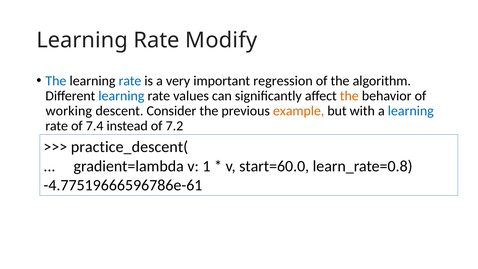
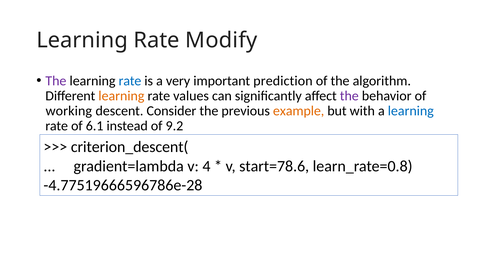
The colour: blue -> purple (56, 81)
regression: regression -> prediction (283, 81)
learning colour: blue -> orange (121, 96)
the colour: orange -> purple (349, 96)
7.4: 7.4 -> 6.1 (95, 126)
7.2: 7.2 -> 9.2 (174, 126)
practice_descent(: practice_descent( -> criterion_descent( (130, 147)
1: 1 -> 4 (206, 166)
start=60.0: start=60.0 -> start=78.6 (274, 166)
-4.77519666596786e-61: -4.77519666596786e-61 -> -4.77519666596786e-28 (123, 185)
